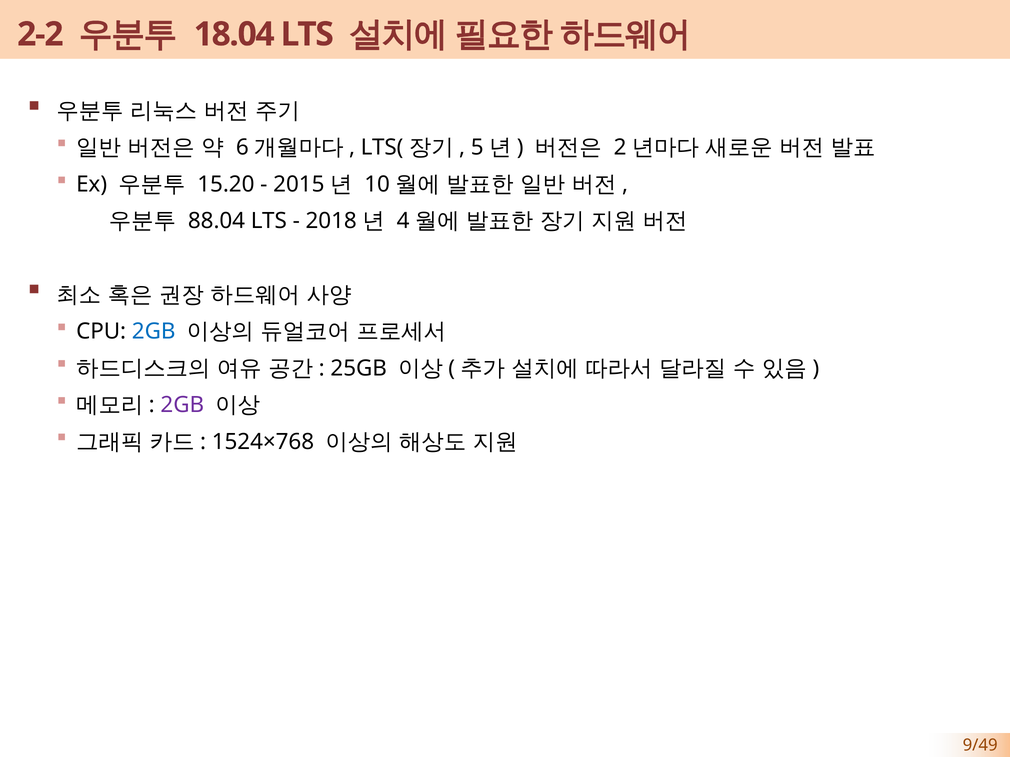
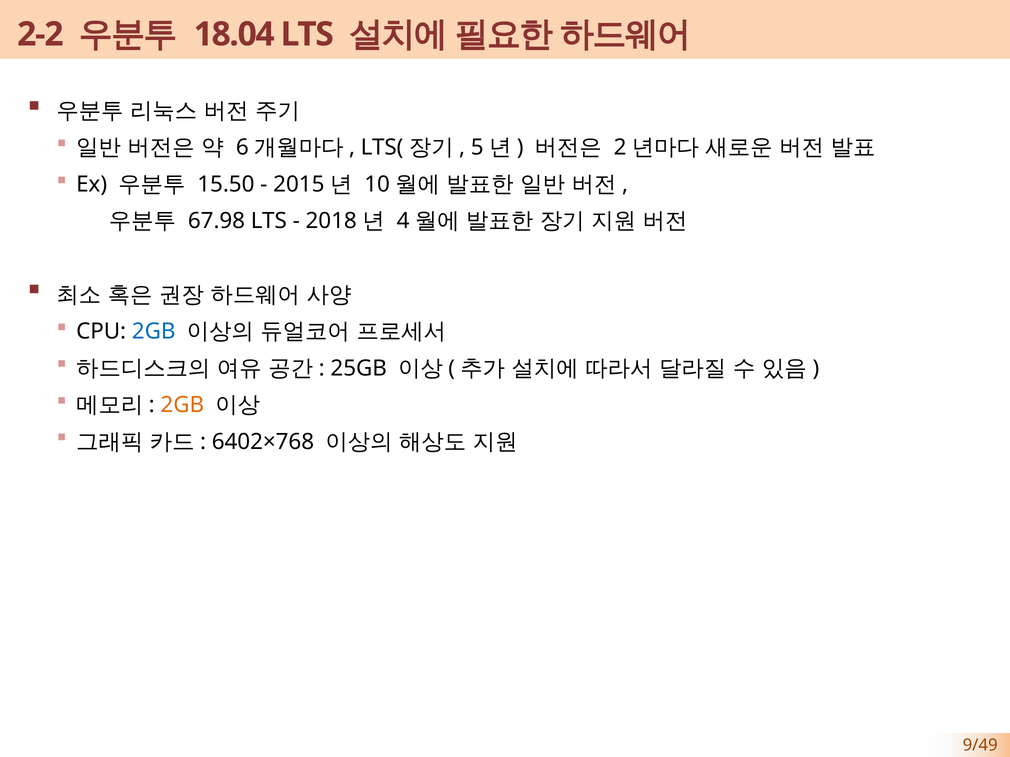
15.20: 15.20 -> 15.50 (226, 184)
88.04: 88.04 -> 67.98 (217, 221)
2GB colour: purple -> orange (182, 405)
1524×768: 1524×768 -> 6402×768 (263, 442)
